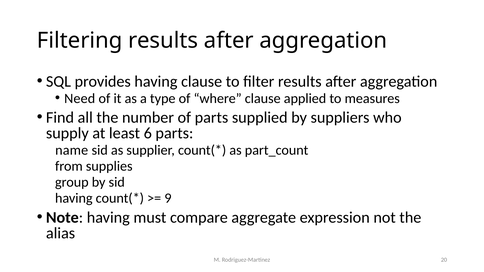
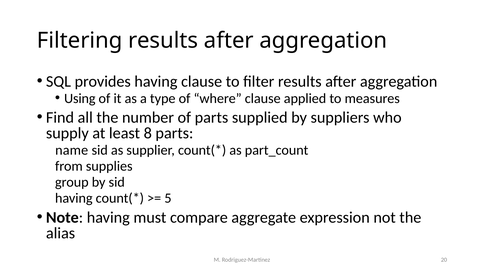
Need: Need -> Using (80, 99)
6: 6 -> 8 (148, 133)
9: 9 -> 5 (168, 198)
